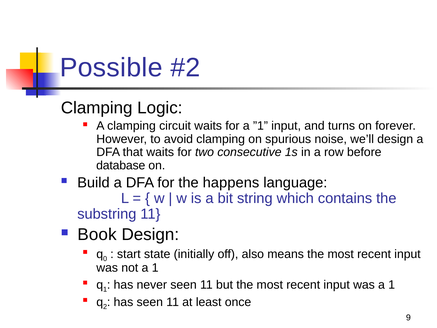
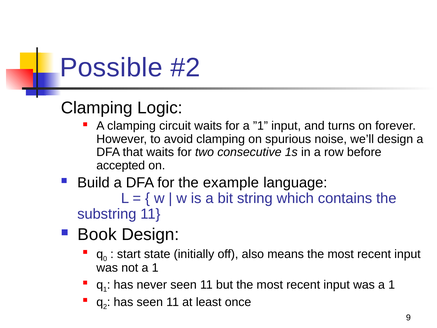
database: database -> accepted (121, 165)
happens: happens -> example (231, 183)
